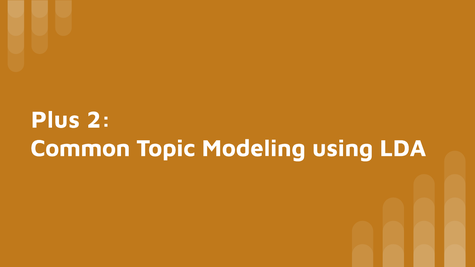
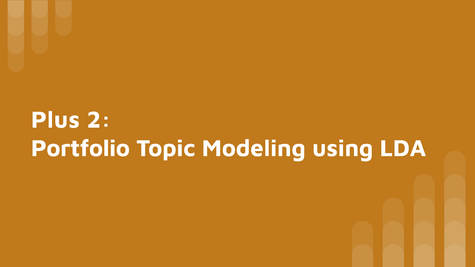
Common: Common -> Portfolio (80, 148)
